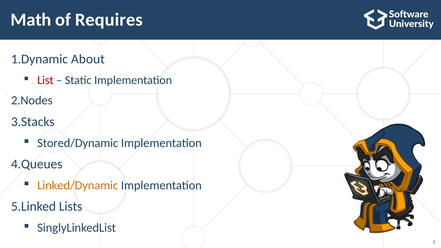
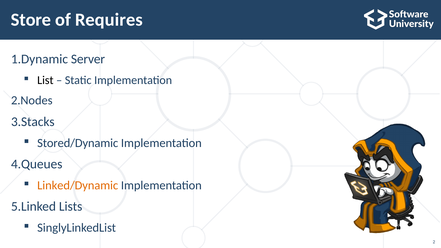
Math: Math -> Store (31, 20)
About: About -> Server (88, 59)
List colour: red -> black (45, 80)
